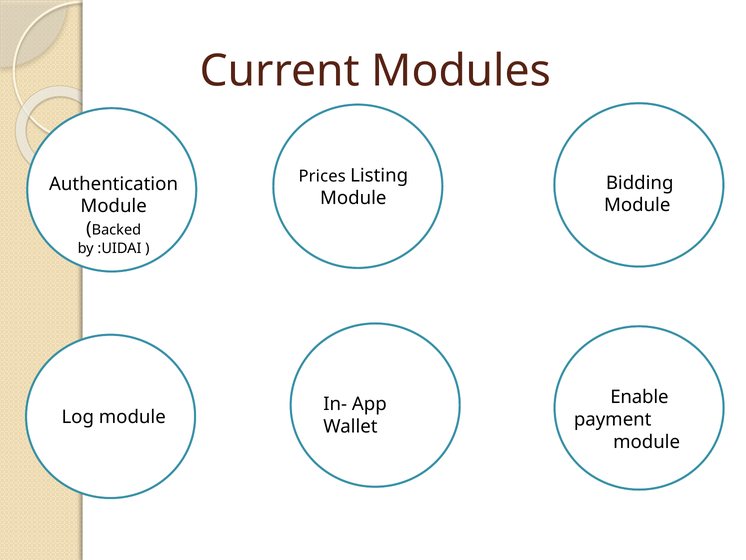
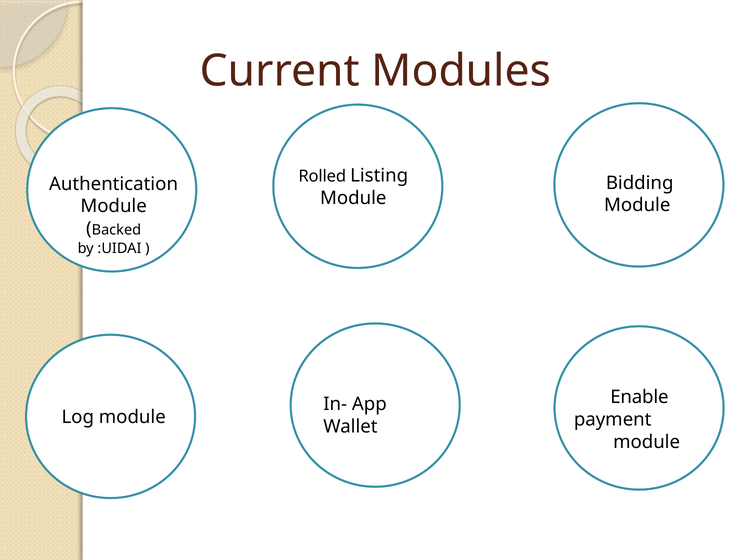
Prices: Prices -> Rolled (322, 176)
